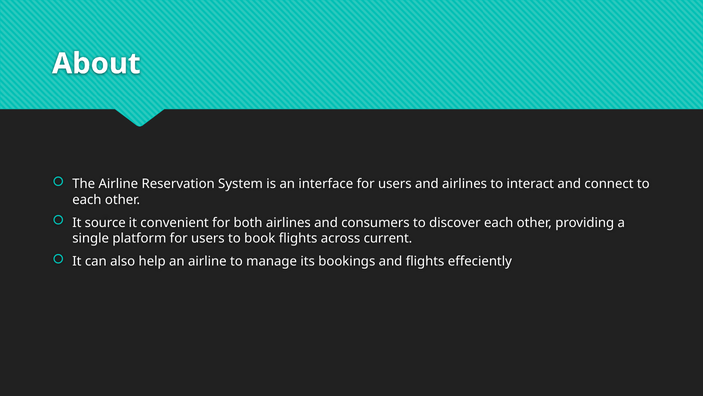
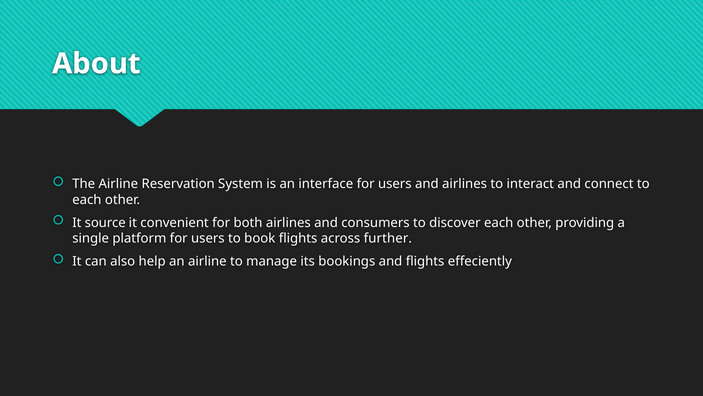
current: current -> further (388, 238)
